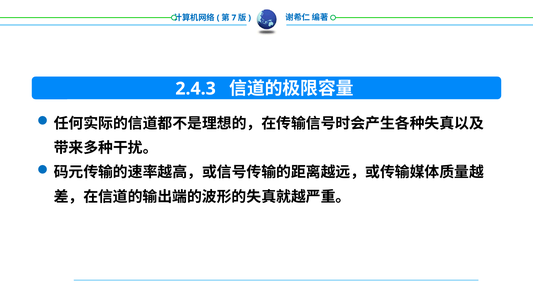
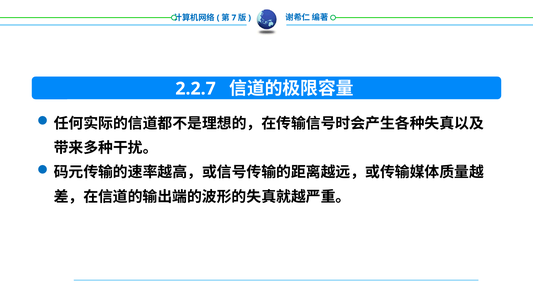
2.4.3: 2.4.3 -> 2.2.7 (196, 89)
